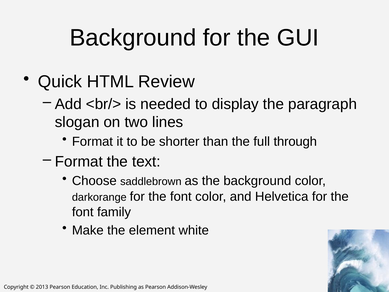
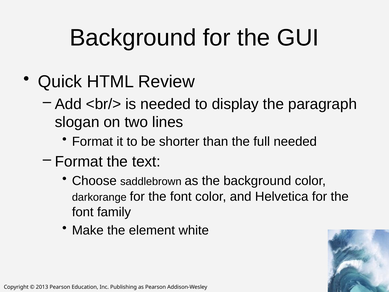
full through: through -> needed (295, 141)
